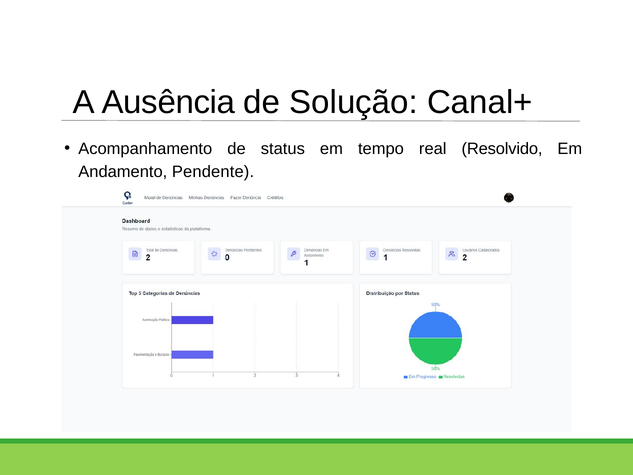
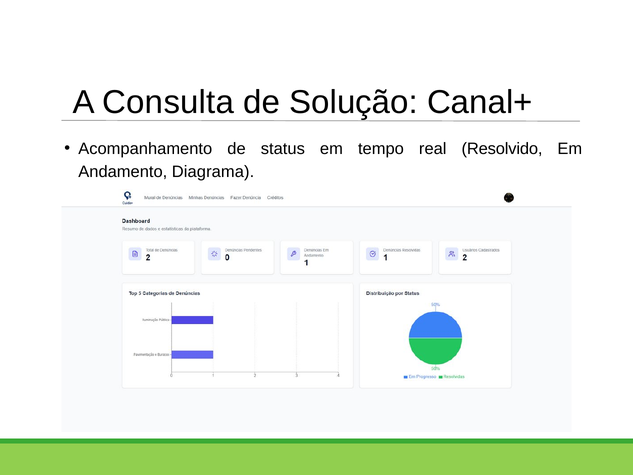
Ausência: Ausência -> Consulta (168, 102)
Pendente: Pendente -> Diagrama (213, 172)
